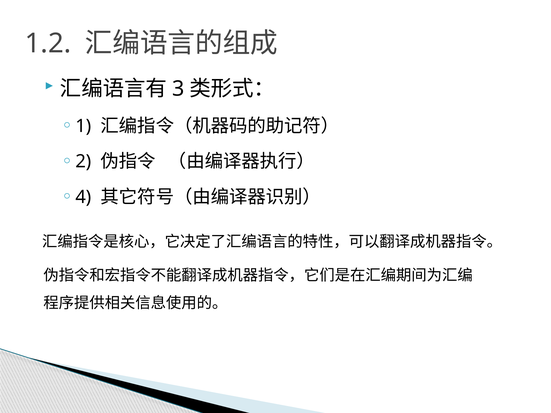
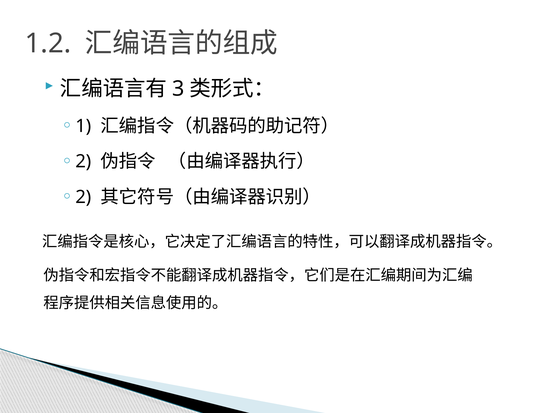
4: 4 -> 2 (83, 197)
